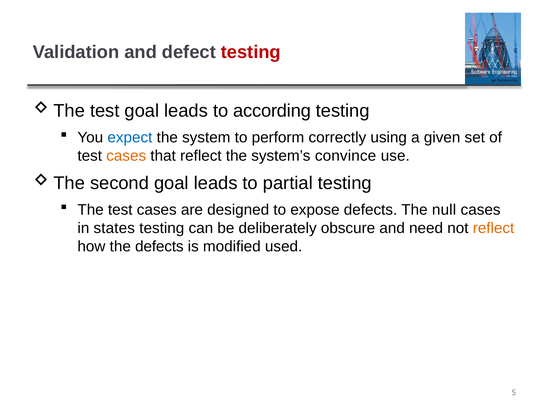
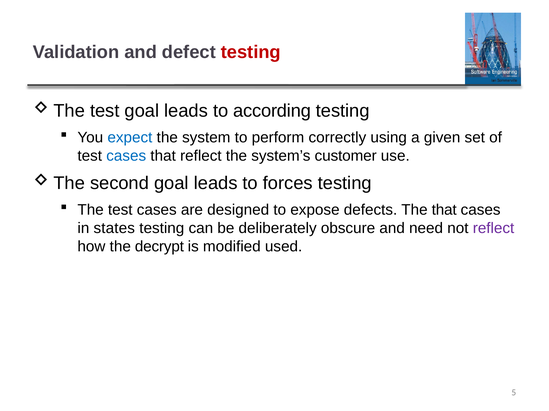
cases colour: orange -> blue (126, 156)
convince: convince -> customer (346, 156)
partial: partial -> forces (288, 183)
The null: null -> that (444, 210)
reflect colour: orange -> purple (494, 228)
the defects: defects -> decrypt (159, 247)
